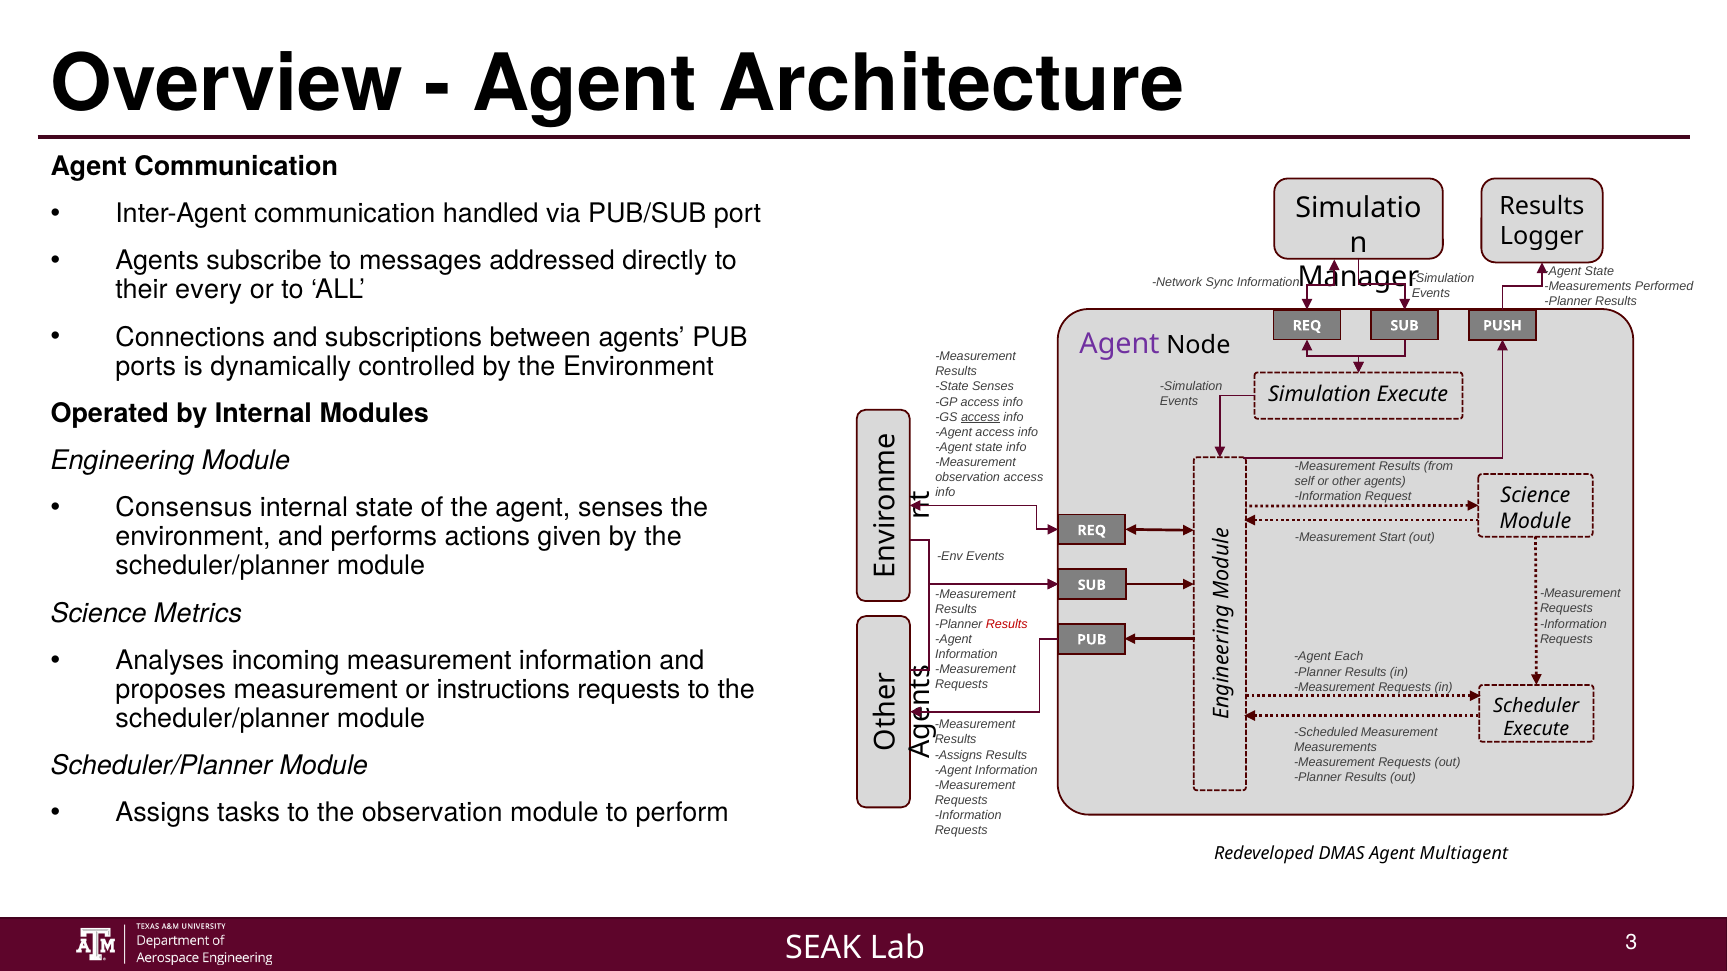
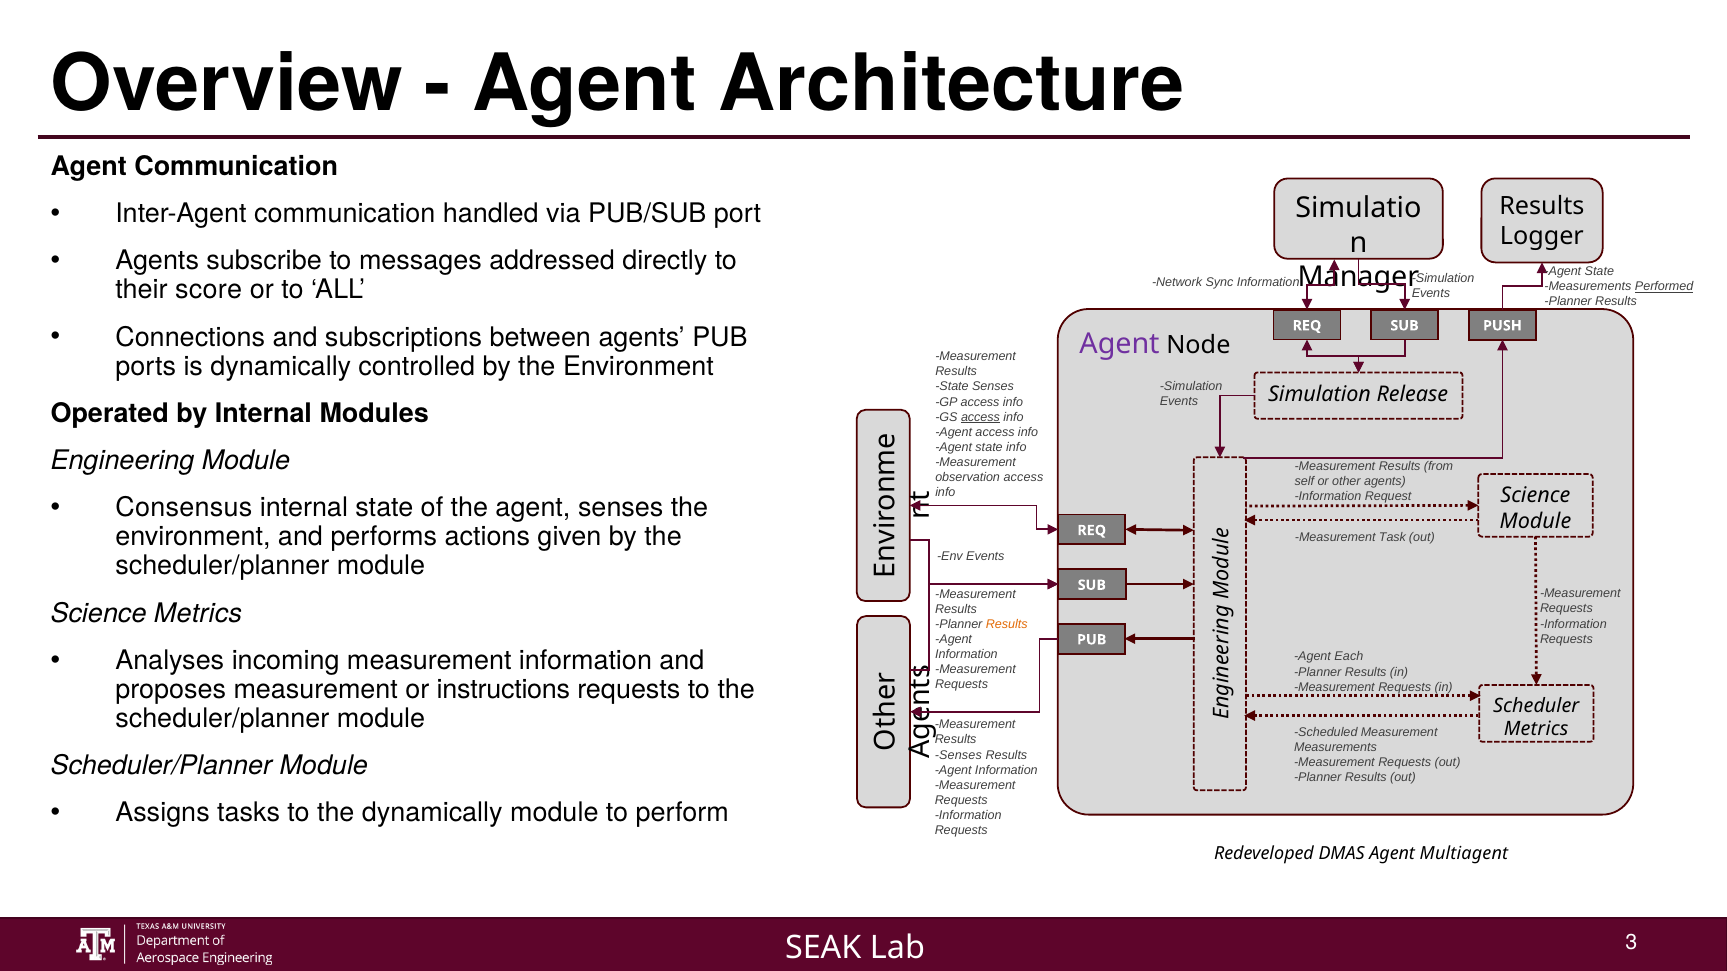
every: every -> score (209, 290)
Performed underline: none -> present (1664, 287)
Simulation Execute: Execute -> Release (1412, 394)
Start: Start -> Task (1392, 537)
Results colour: red -> orange (1007, 624)
Execute: Execute -> Metrics (1536, 730)
Assigns: Assigns -> Senses (958, 755)
the observation: observation -> dynamically (432, 813)
